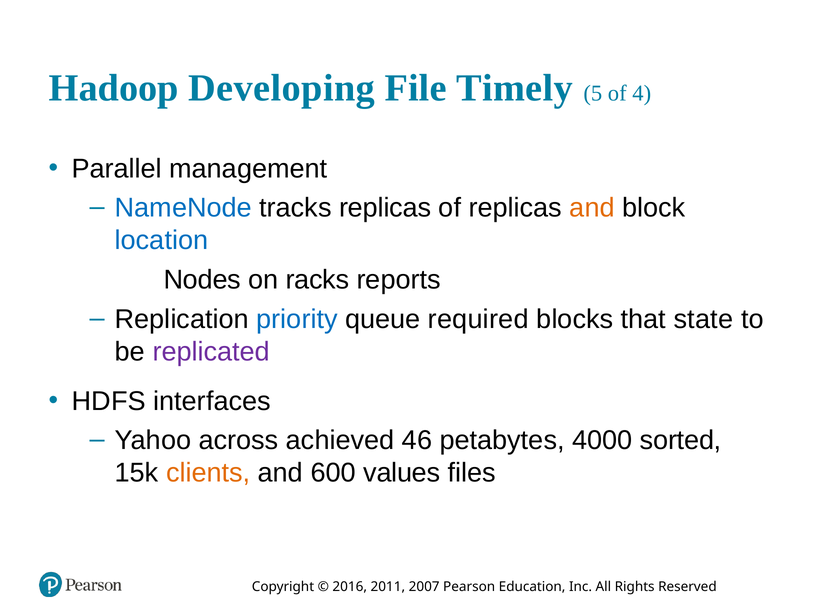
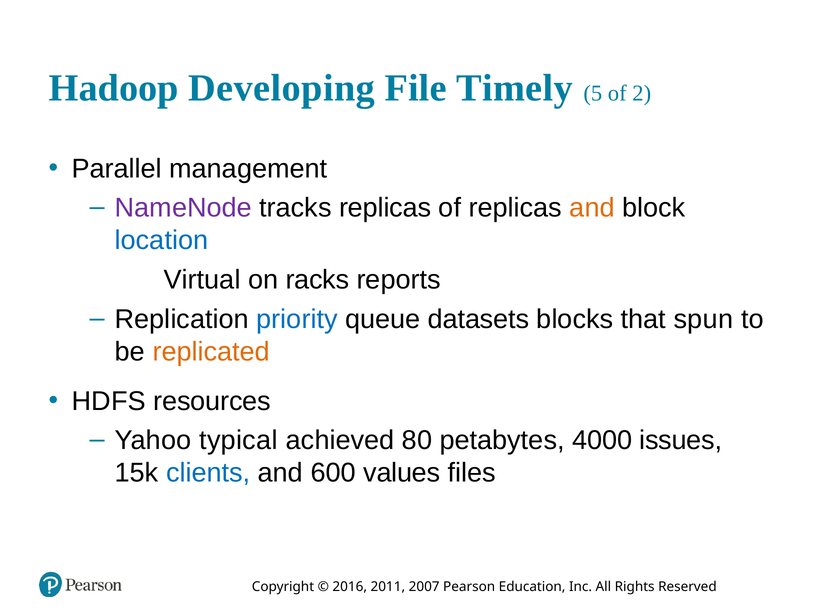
4: 4 -> 2 (642, 93)
NameNode colour: blue -> purple (183, 208)
Nodes: Nodes -> Virtual (202, 280)
required: required -> datasets (479, 319)
state: state -> spun (703, 319)
replicated colour: purple -> orange (211, 352)
interfaces: interfaces -> resources (212, 401)
across: across -> typical (238, 440)
46: 46 -> 80 (417, 440)
sorted: sorted -> issues (681, 440)
clients colour: orange -> blue (208, 473)
